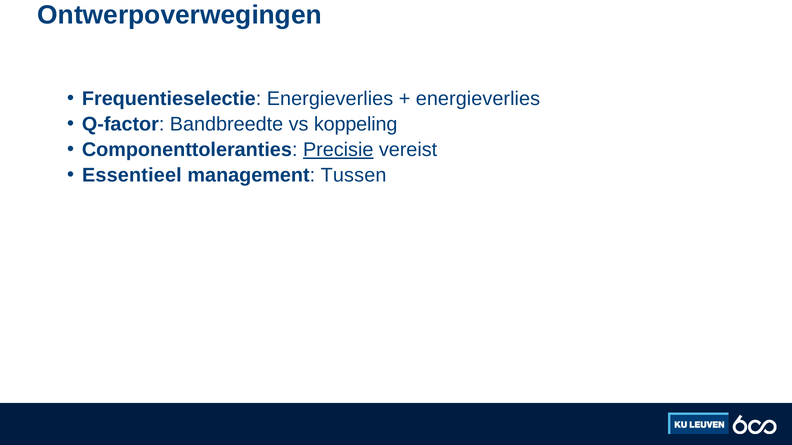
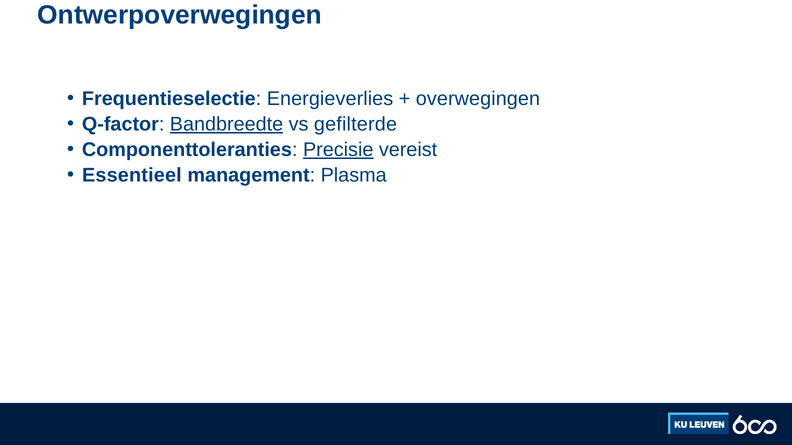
energieverlies: energieverlies -> overwegingen (478, 99)
Bandbreedte underline: none -> present (227, 124)
koppeling: koppeling -> gefilterde (355, 124)
Tussen: Tussen -> Plasma (354, 175)
